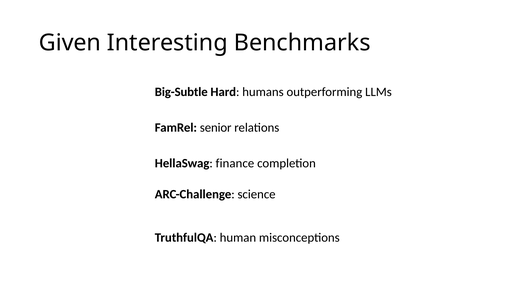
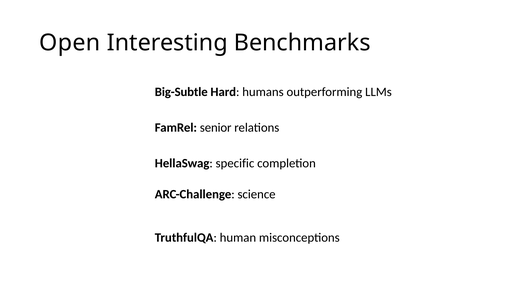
Given: Given -> Open (70, 43)
finance: finance -> specific (235, 163)
